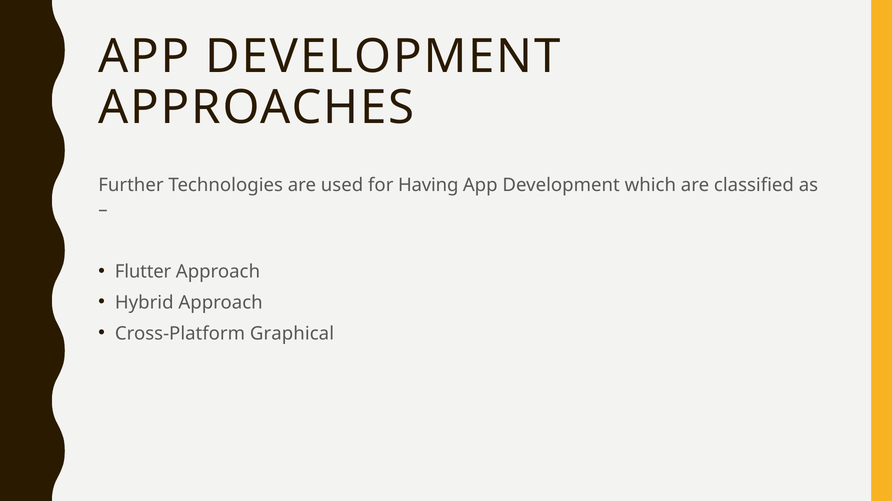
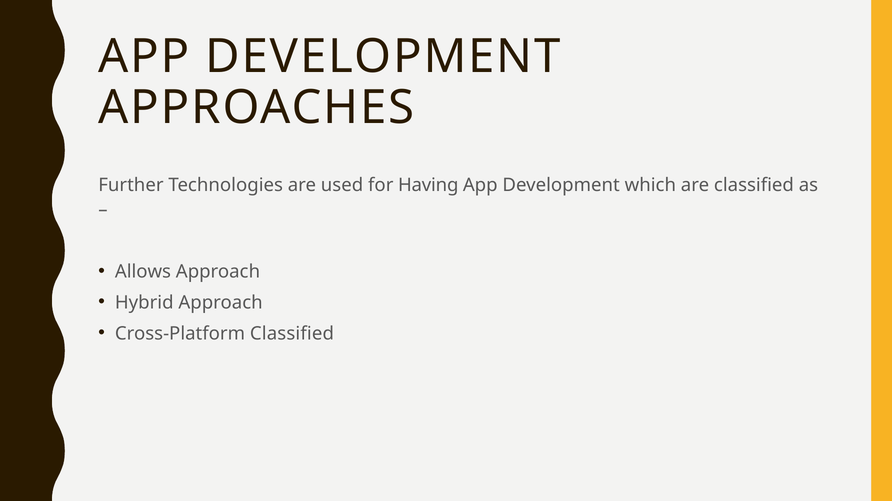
Flutter: Flutter -> Allows (143, 272)
Cross-Platform Graphical: Graphical -> Classified (292, 334)
